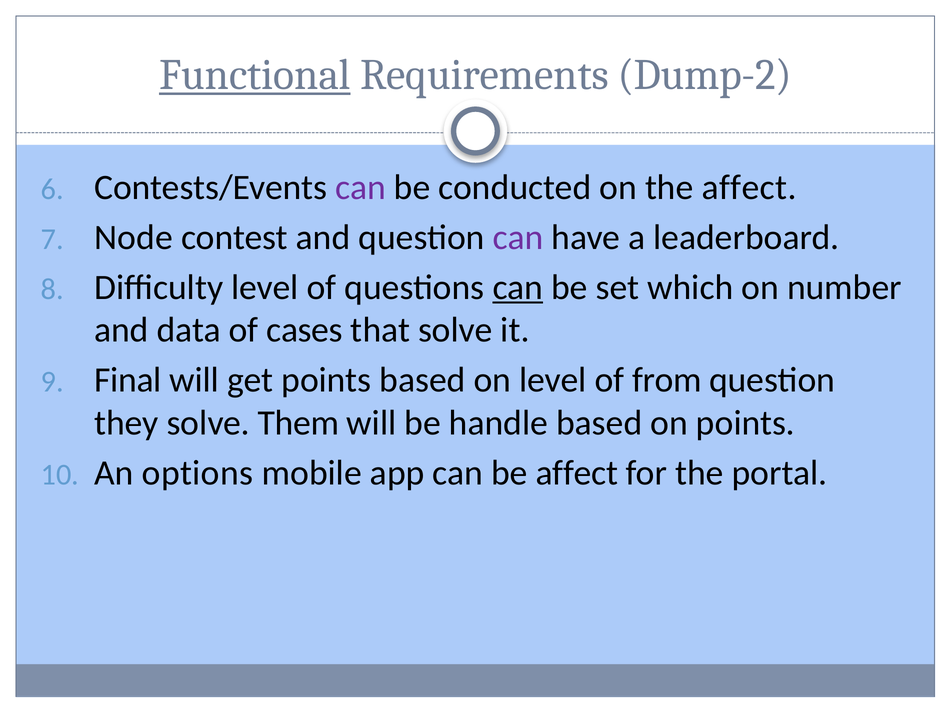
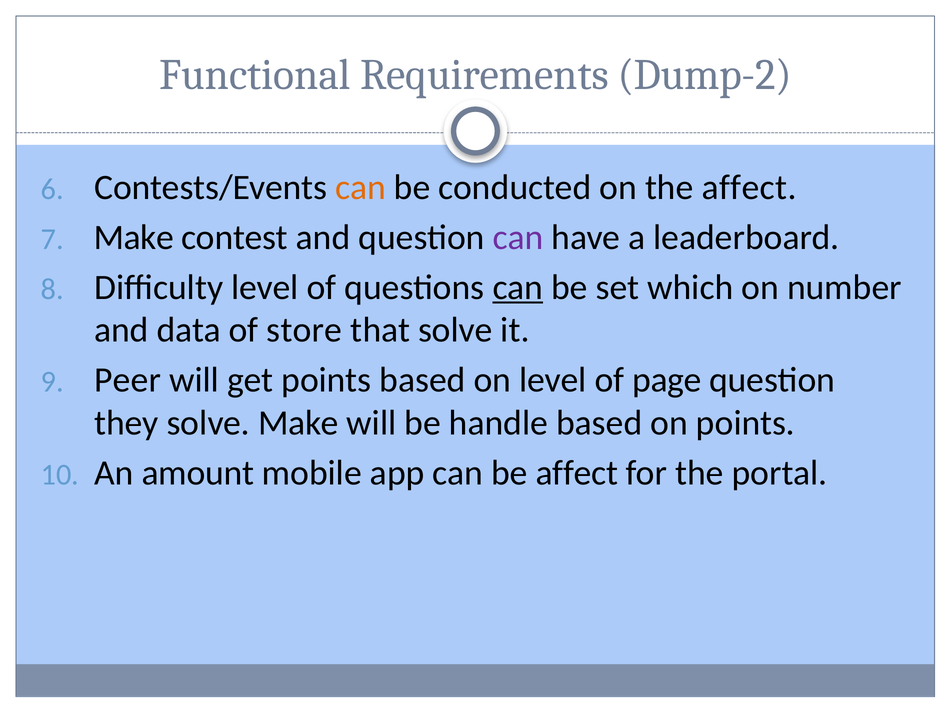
Functional underline: present -> none (255, 75)
can colour: purple -> orange (361, 187)
Node: Node -> Make (134, 237)
cases: cases -> store (304, 330)
Final: Final -> Peer (128, 380)
from: from -> page (667, 380)
solve Them: Them -> Make (298, 423)
options: options -> amount (198, 473)
